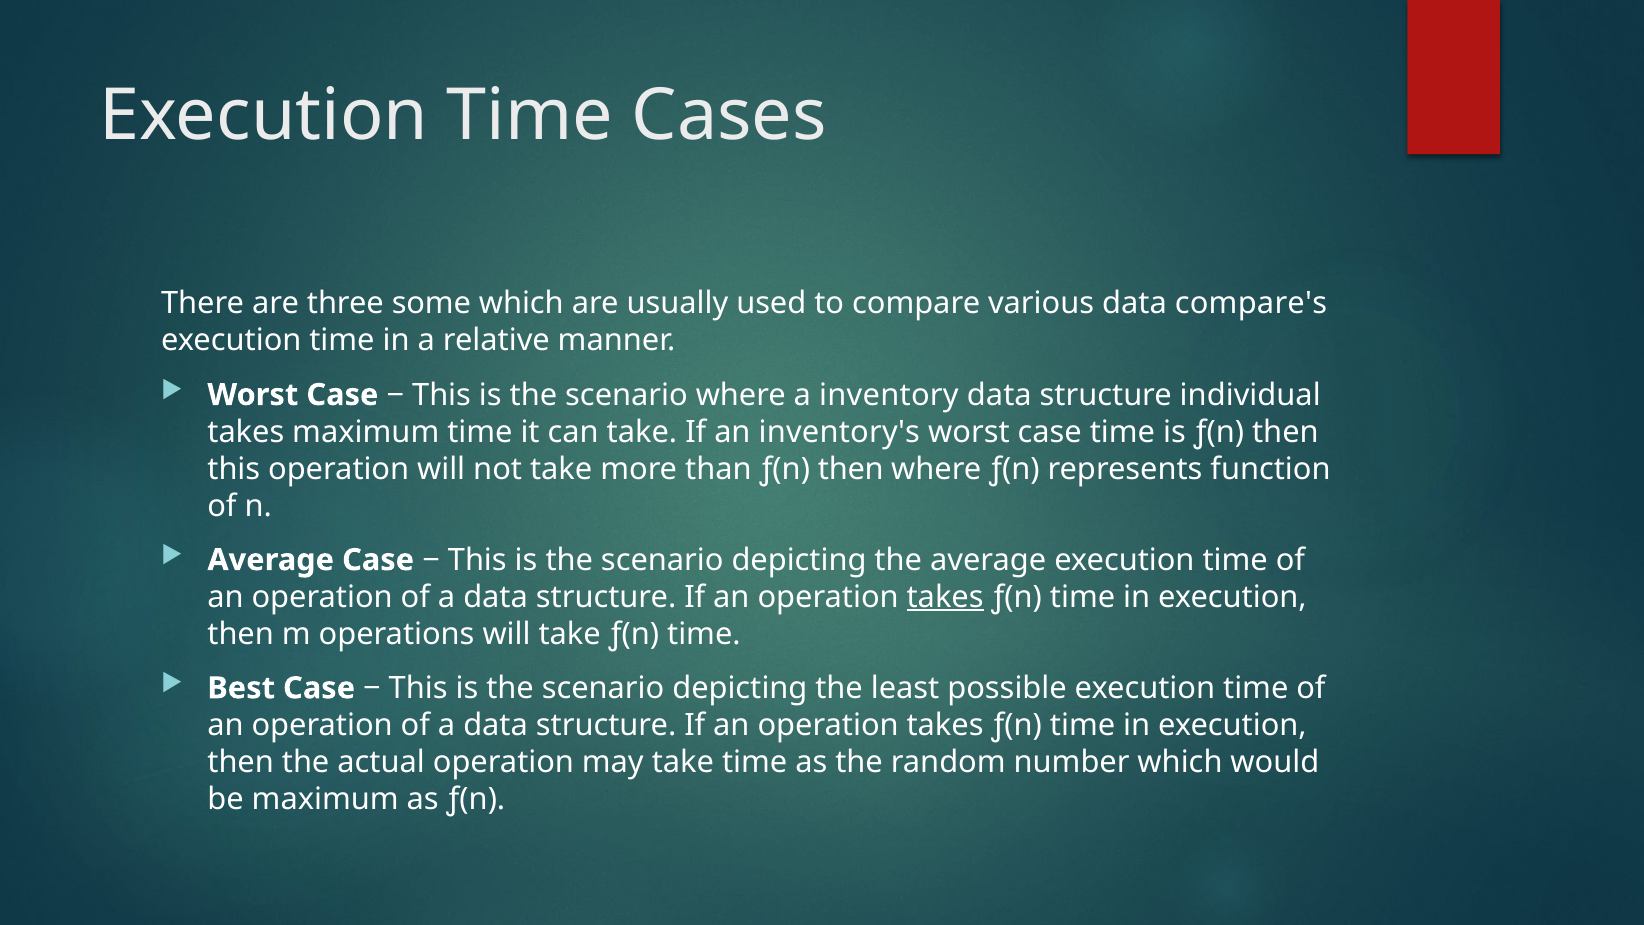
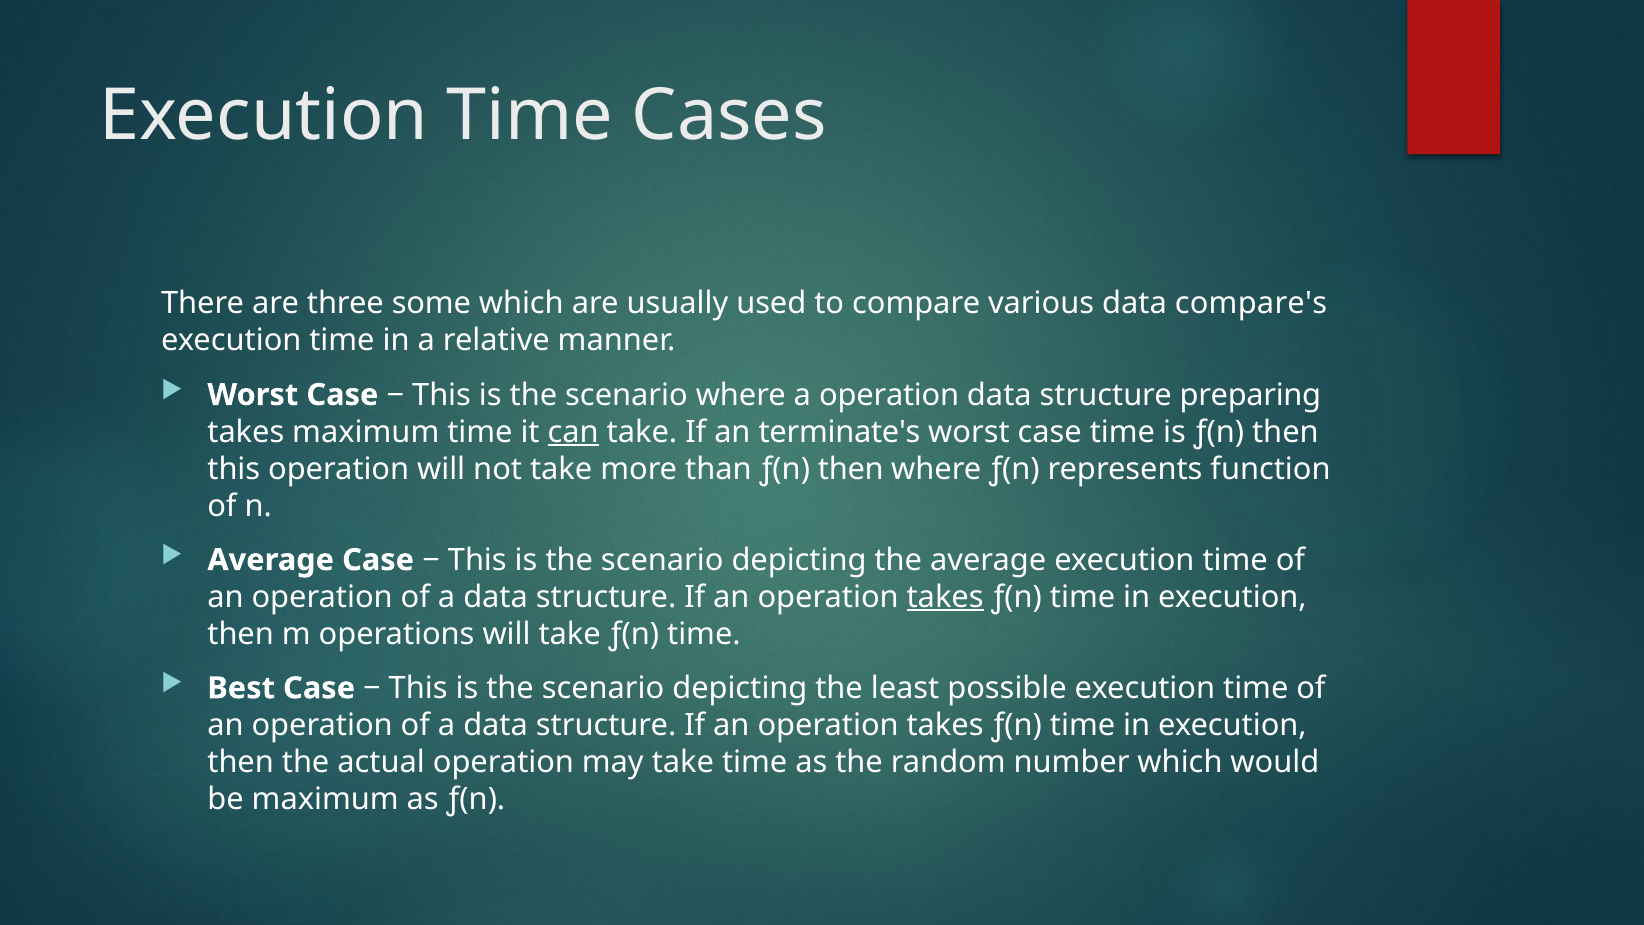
a inventory: inventory -> operation (889, 395)
individual: individual -> preparing (1250, 395)
can underline: none -> present (573, 432)
inventory's: inventory's -> terminate's (840, 432)
